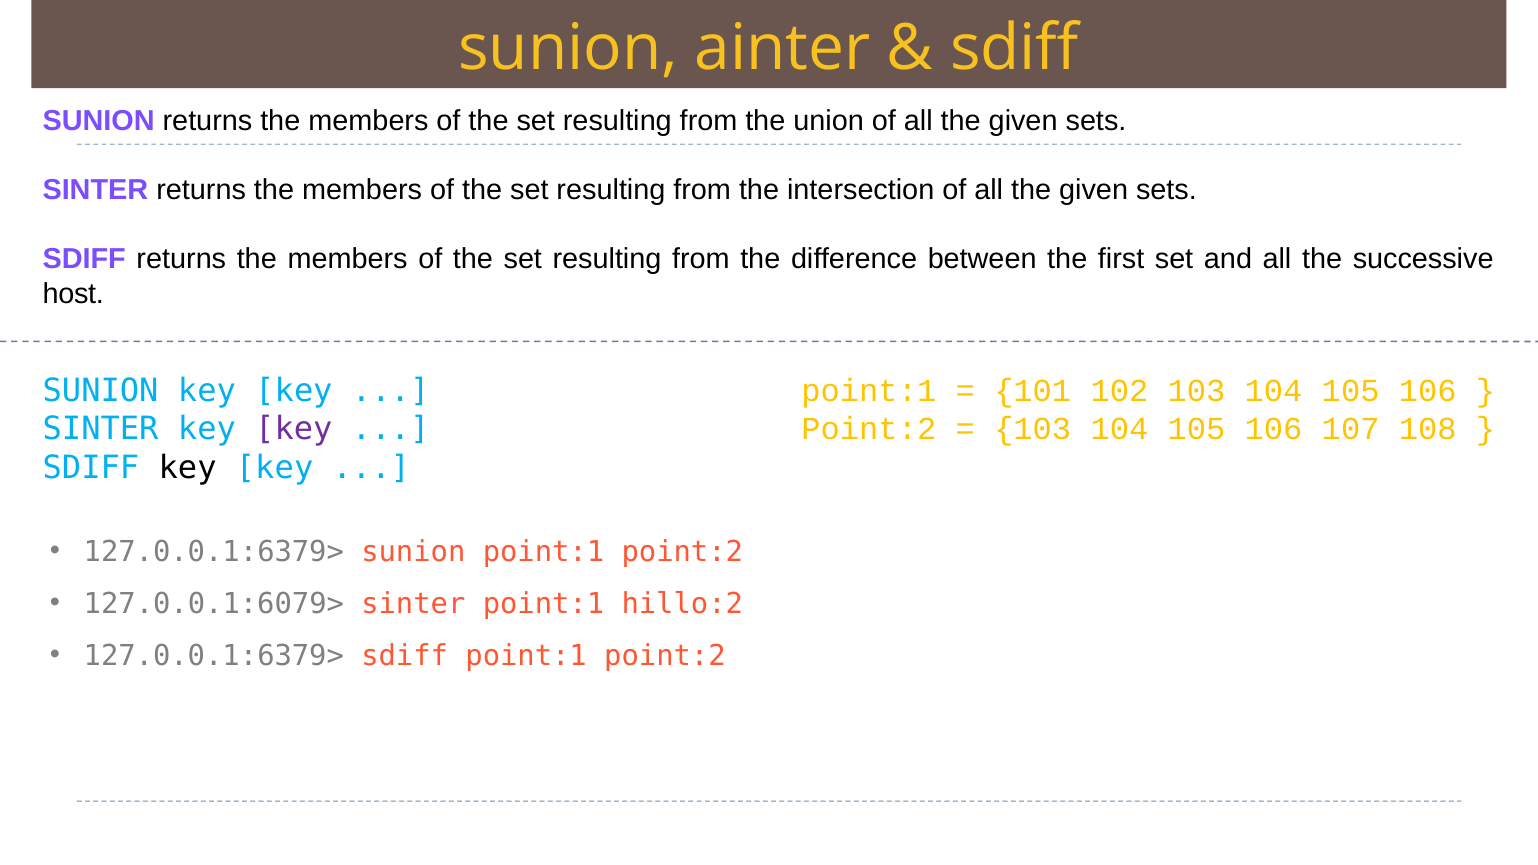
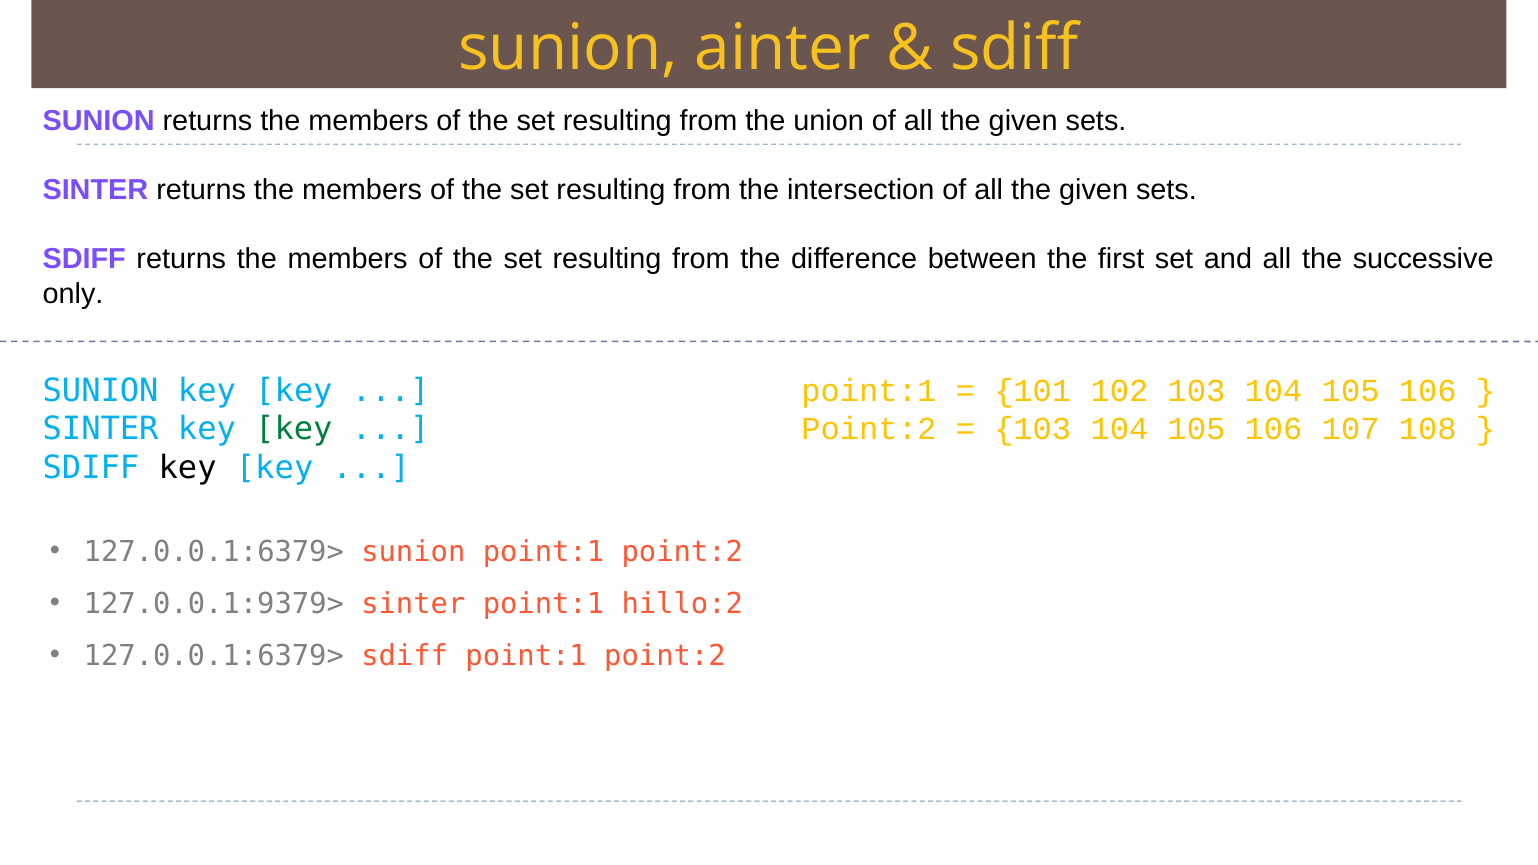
host: host -> only (73, 294)
key colour: purple -> green (294, 429)
127.0.0.1:6079>: 127.0.0.1:6079> -> 127.0.0.1:9379> (214, 604)
